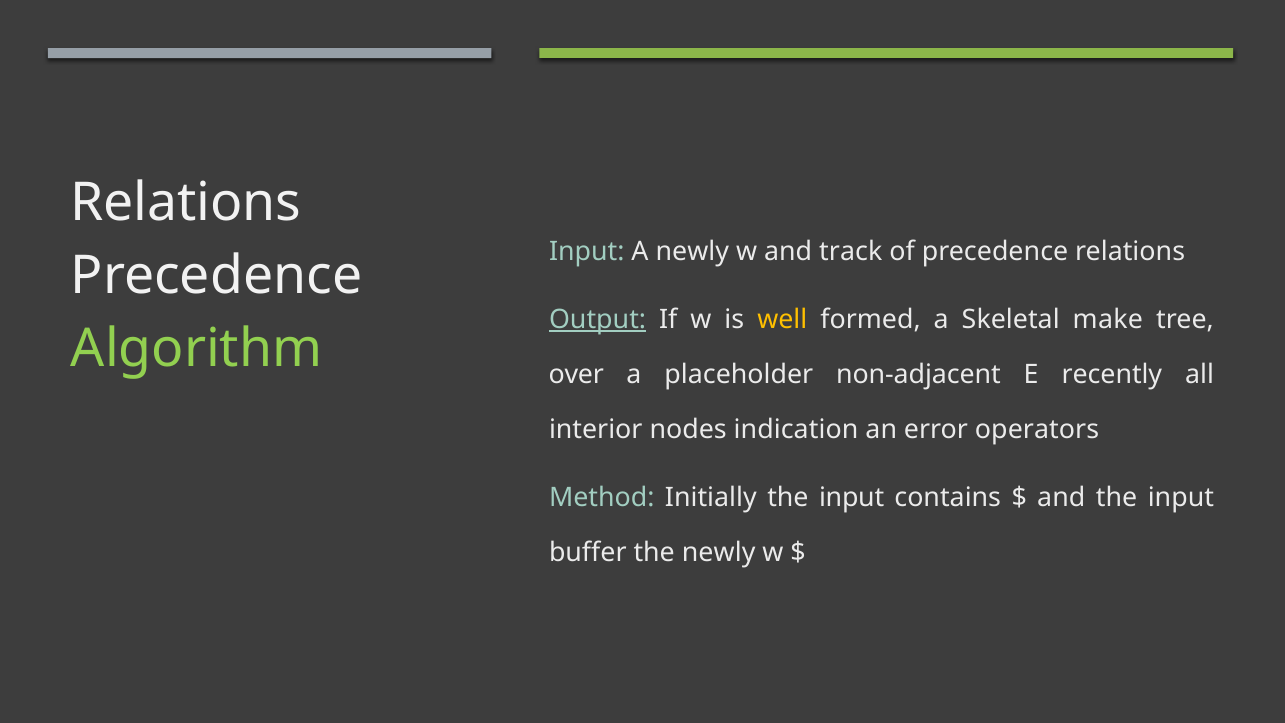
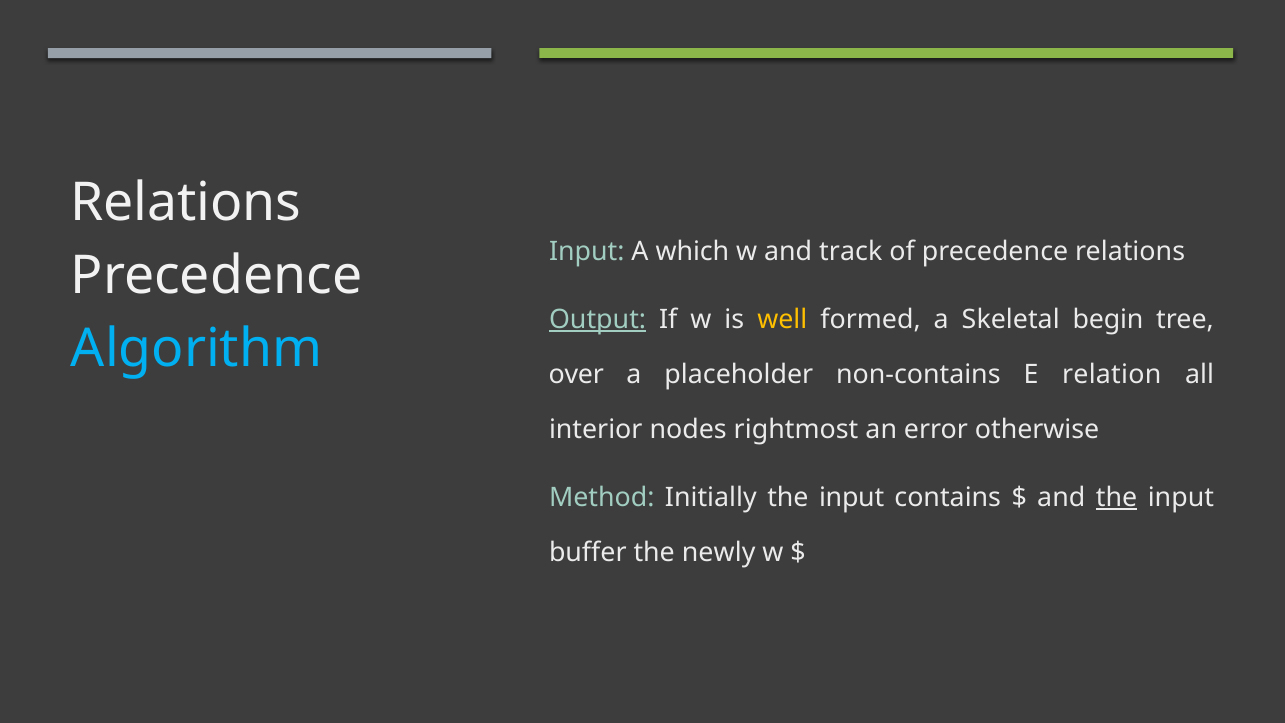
A newly: newly -> which (692, 251)
make: make -> begin (1108, 319)
Algorithm colour: light green -> light blue (197, 349)
non-adjacent: non-adjacent -> non-contains (918, 374)
recently: recently -> relation (1112, 374)
indication: indication -> rightmost (796, 429)
operators: operators -> otherwise (1037, 429)
the underline: none -> present (1117, 498)
